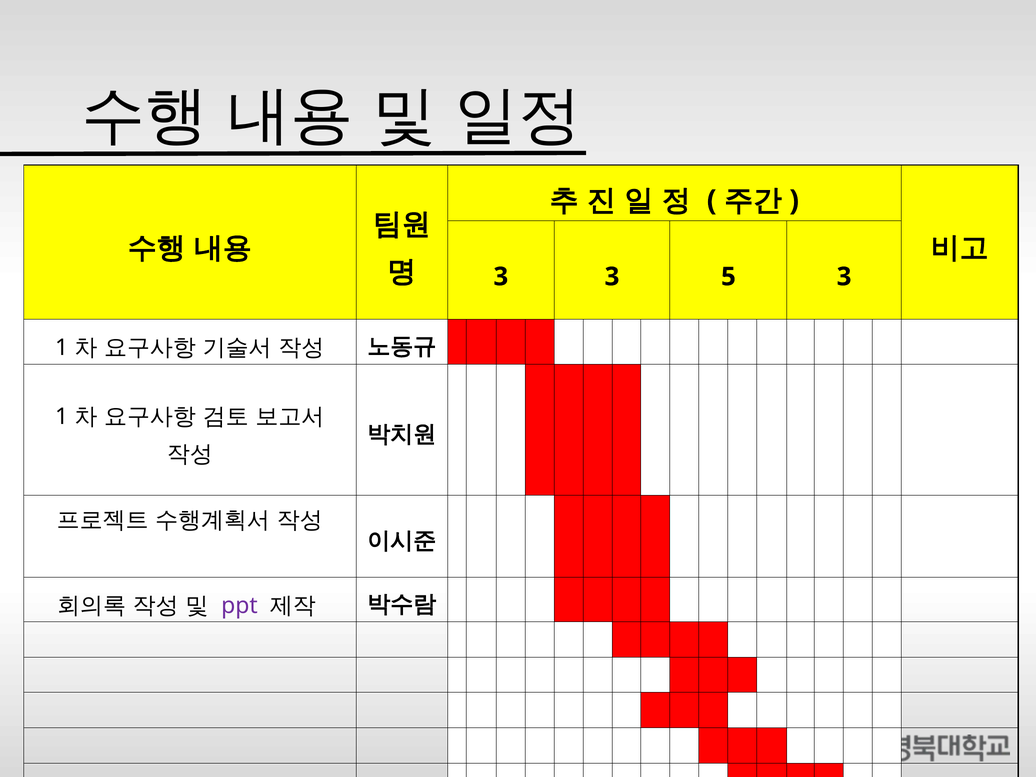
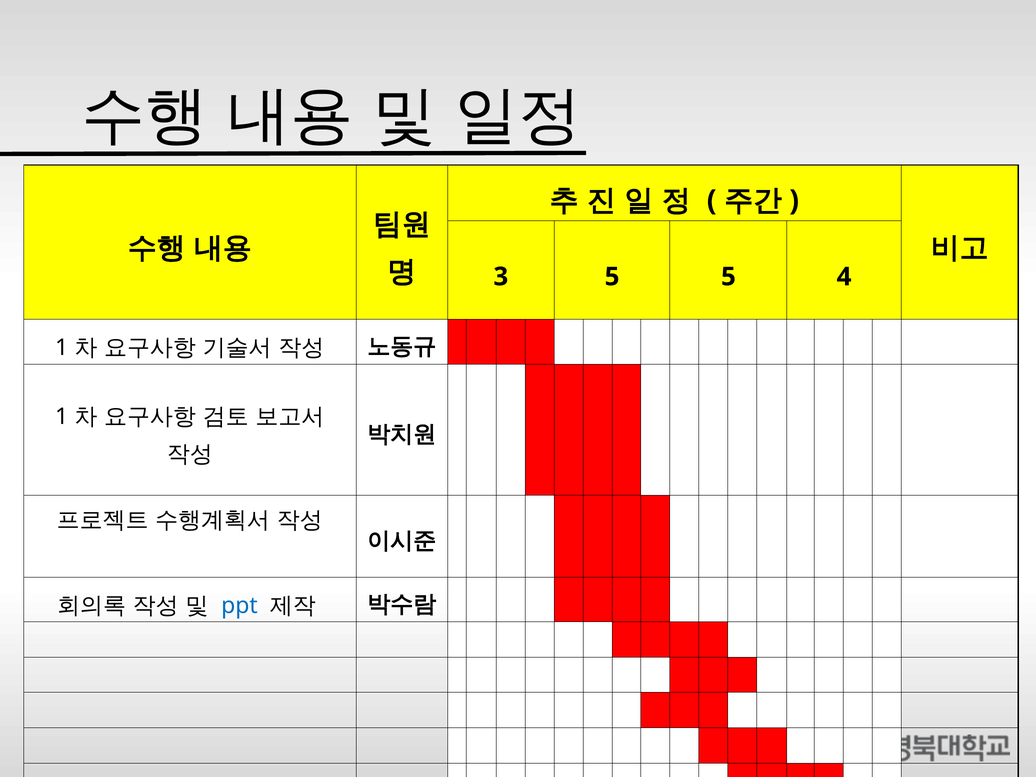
3 3: 3 -> 5 (612, 277)
5 3: 3 -> 4 (844, 277)
ppt colour: purple -> blue (239, 605)
